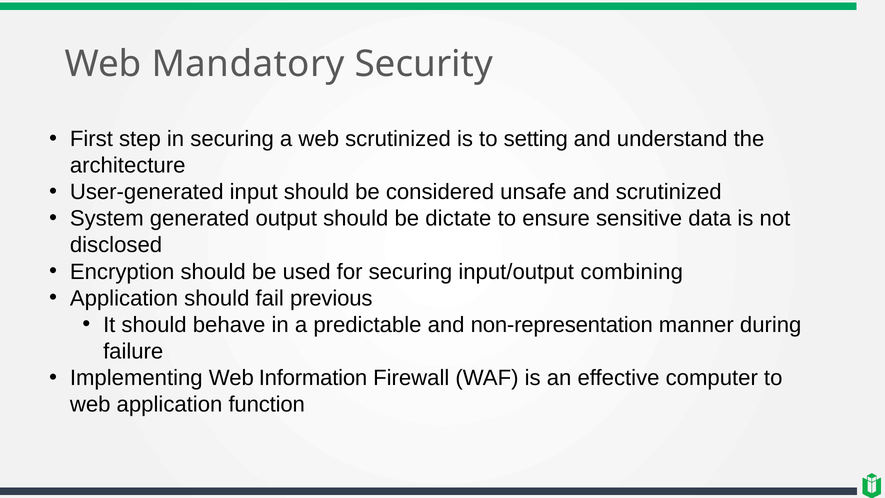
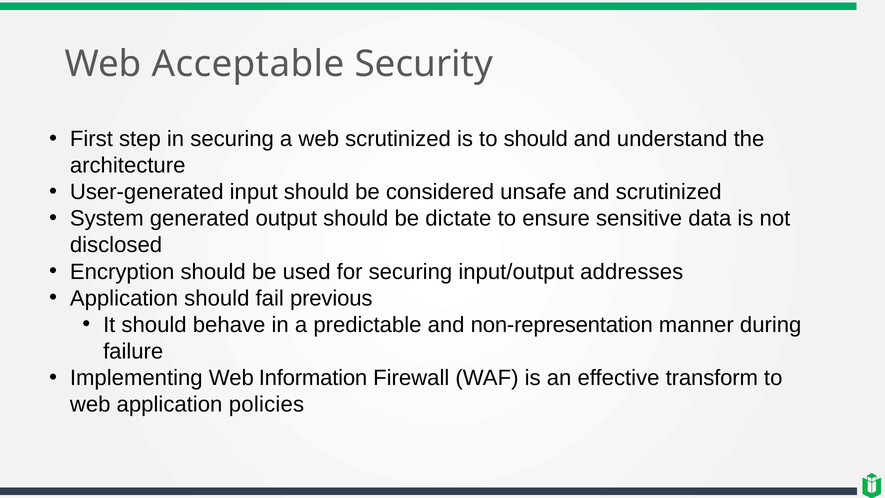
Mandatory: Mandatory -> Acceptable (248, 64)
to setting: setting -> should (536, 139)
combining: combining -> addresses (632, 272)
computer: computer -> transform (712, 378)
function: function -> policies (267, 404)
